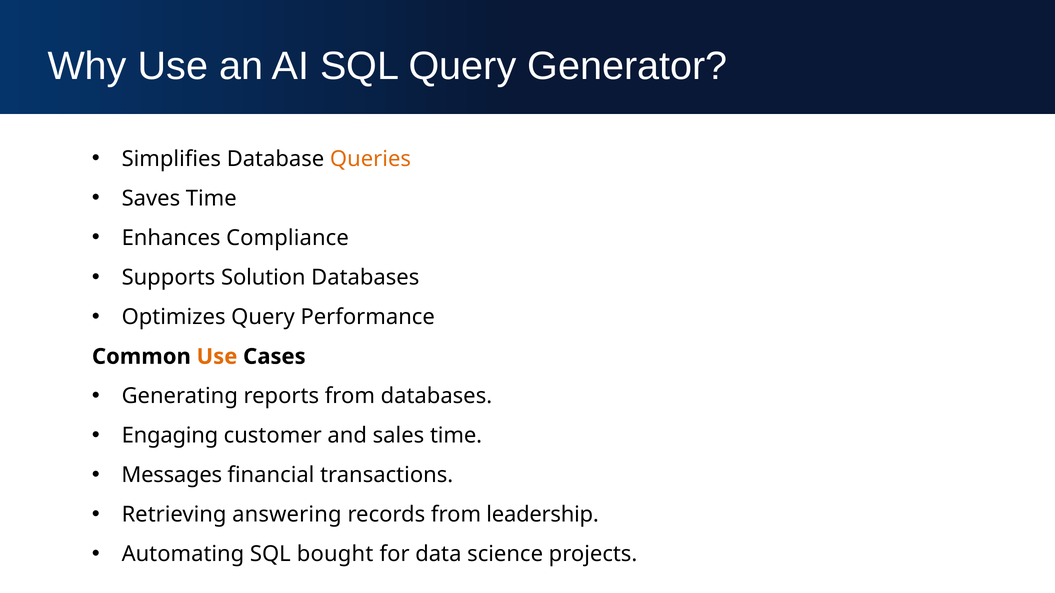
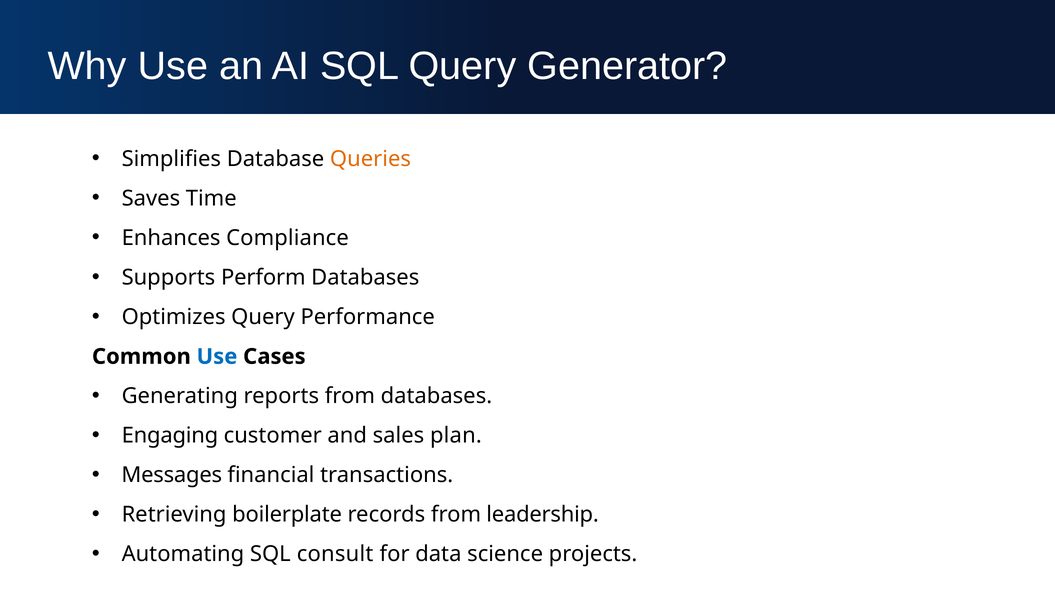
Solution: Solution -> Perform (263, 278)
Use colour: orange -> blue (217, 357)
sales time: time -> plan (456, 436)
answering: answering -> boilerplate (287, 515)
bought: bought -> consult (335, 555)
